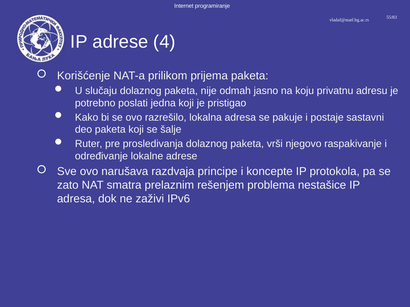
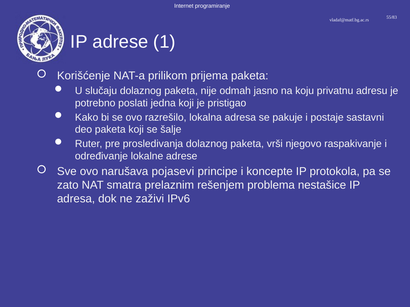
4: 4 -> 1 (164, 42)
razdvaja: razdvaja -> pojasevi (173, 172)
